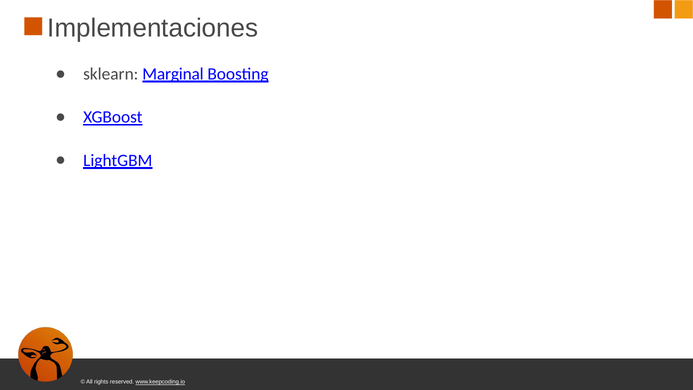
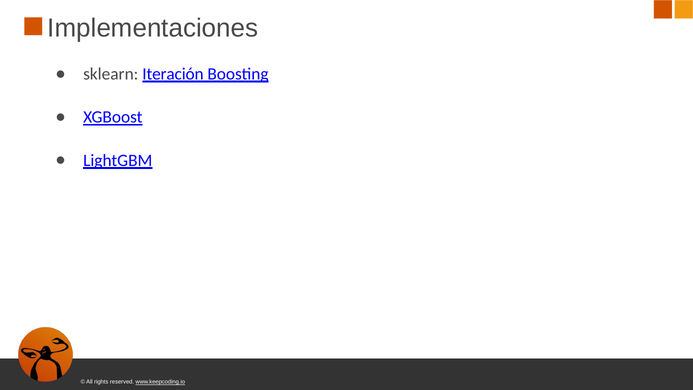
Marginal: Marginal -> Iteración (173, 74)
